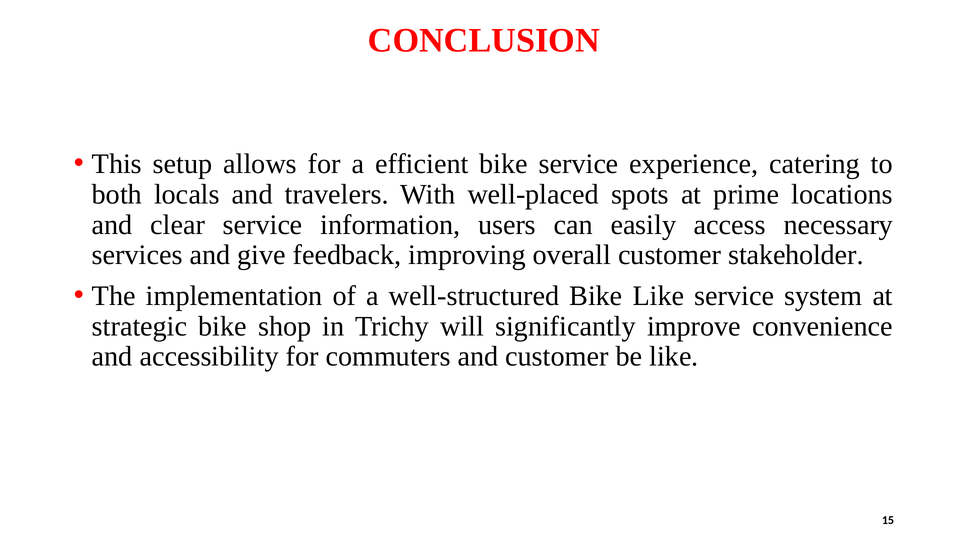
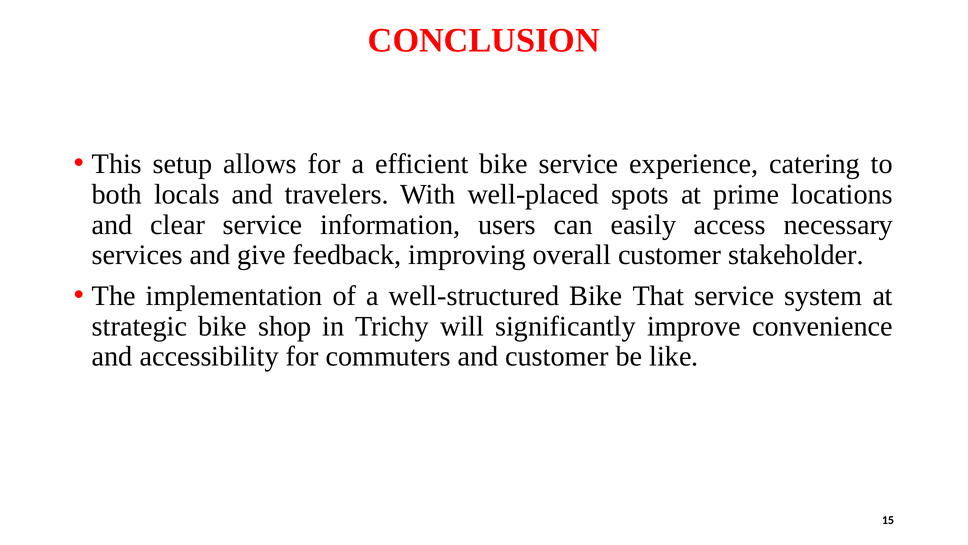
Bike Like: Like -> That (658, 295)
